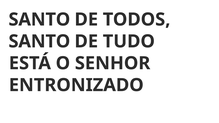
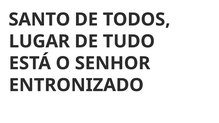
SANTO: SANTO -> LUGAR (39, 41)
